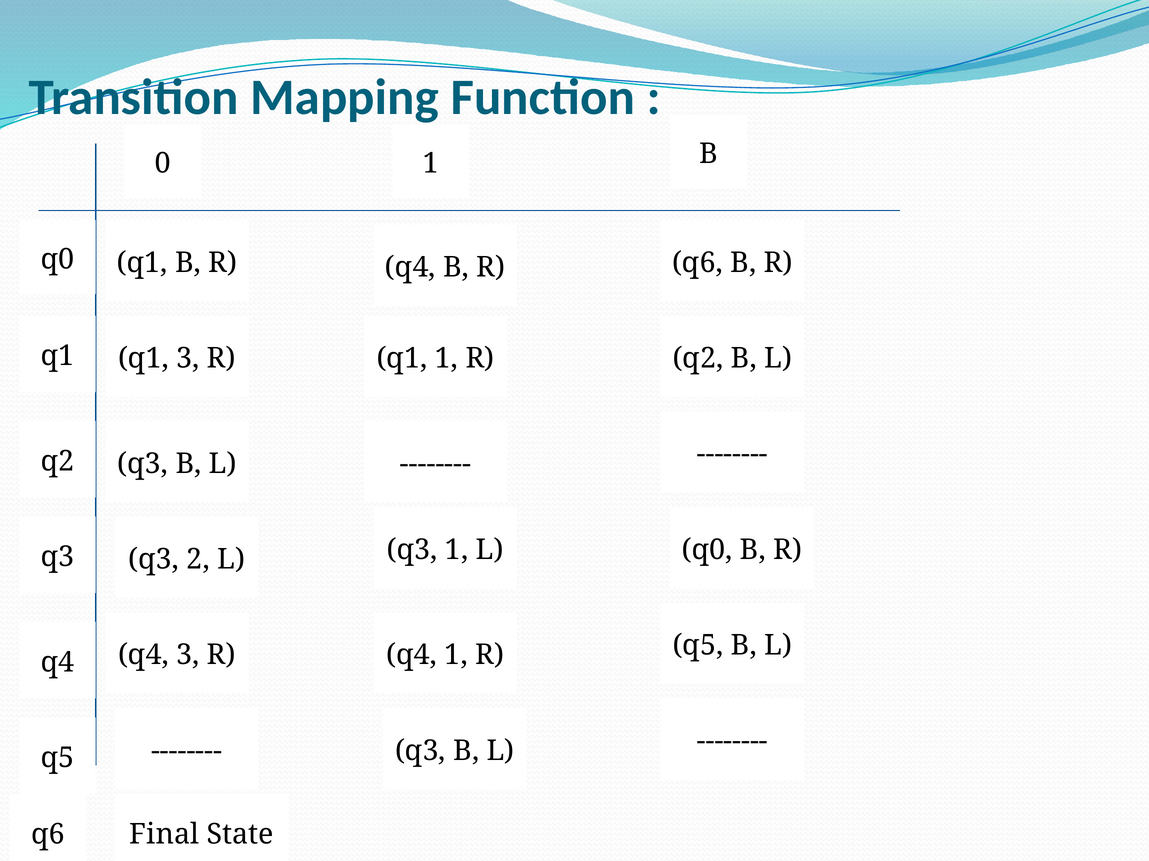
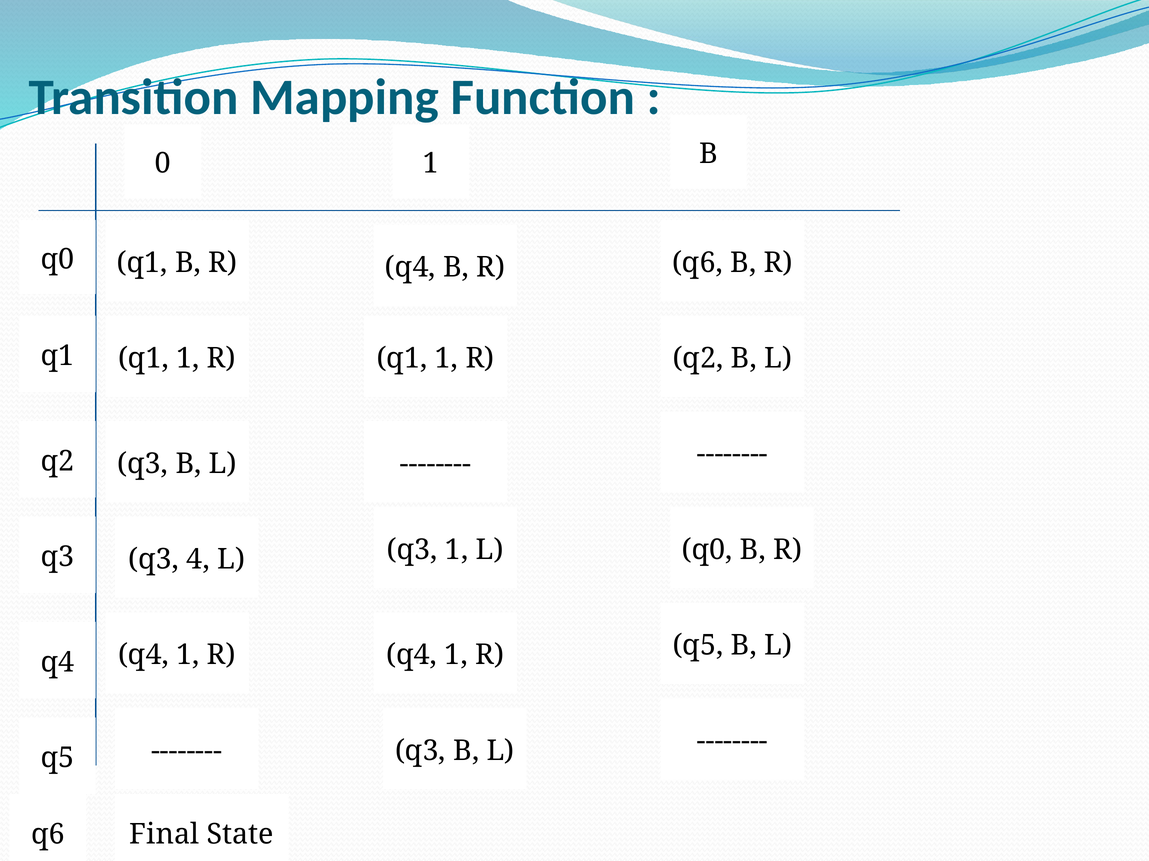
3: 3 -> 1 (188, 359)
2: 2 -> 4 (198, 560)
3: 3 -> 1 (188, 655)
